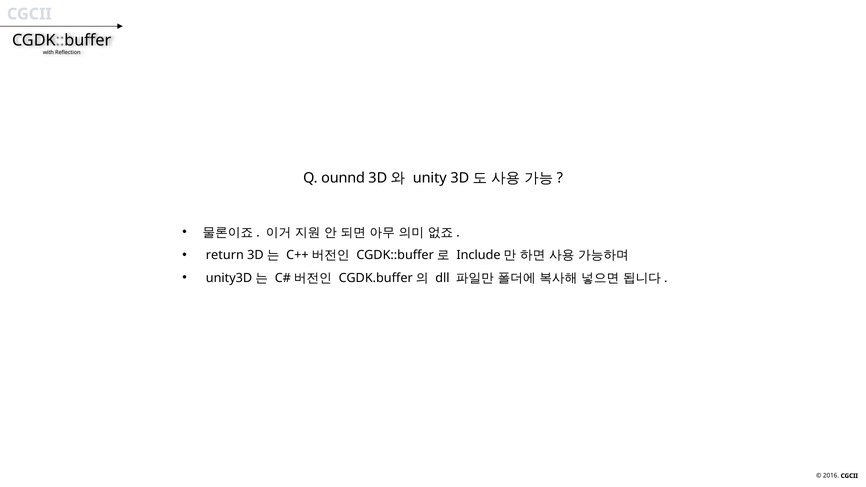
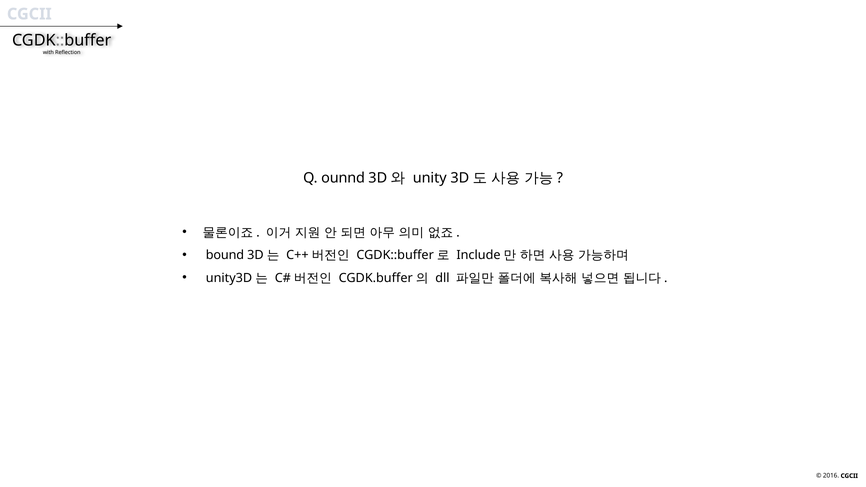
return: return -> bound (225, 255)
